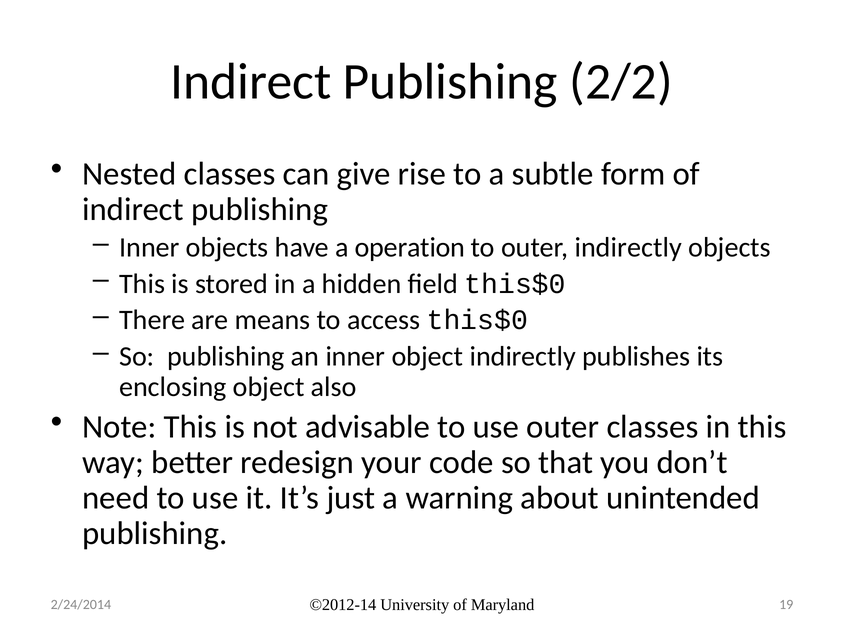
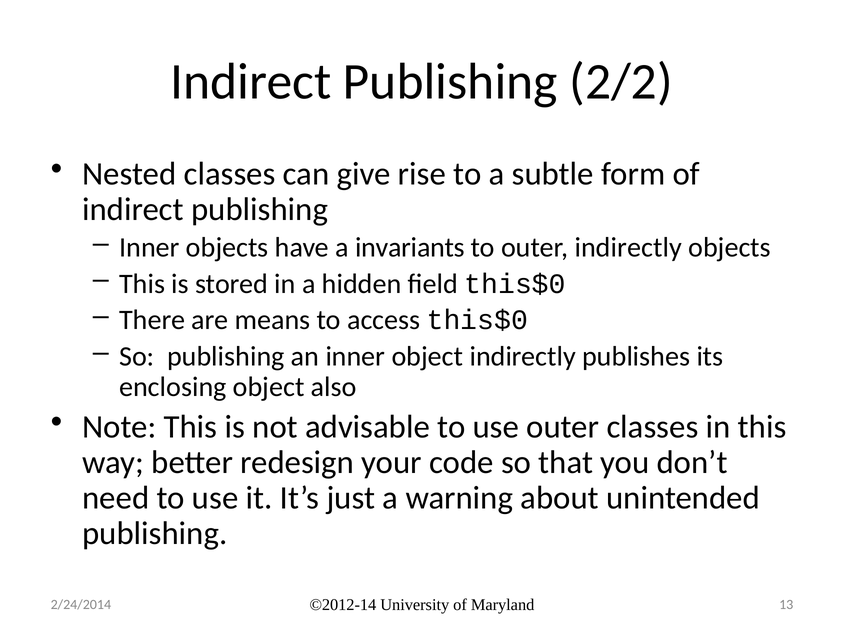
operation: operation -> invariants (410, 248)
19: 19 -> 13 (786, 604)
